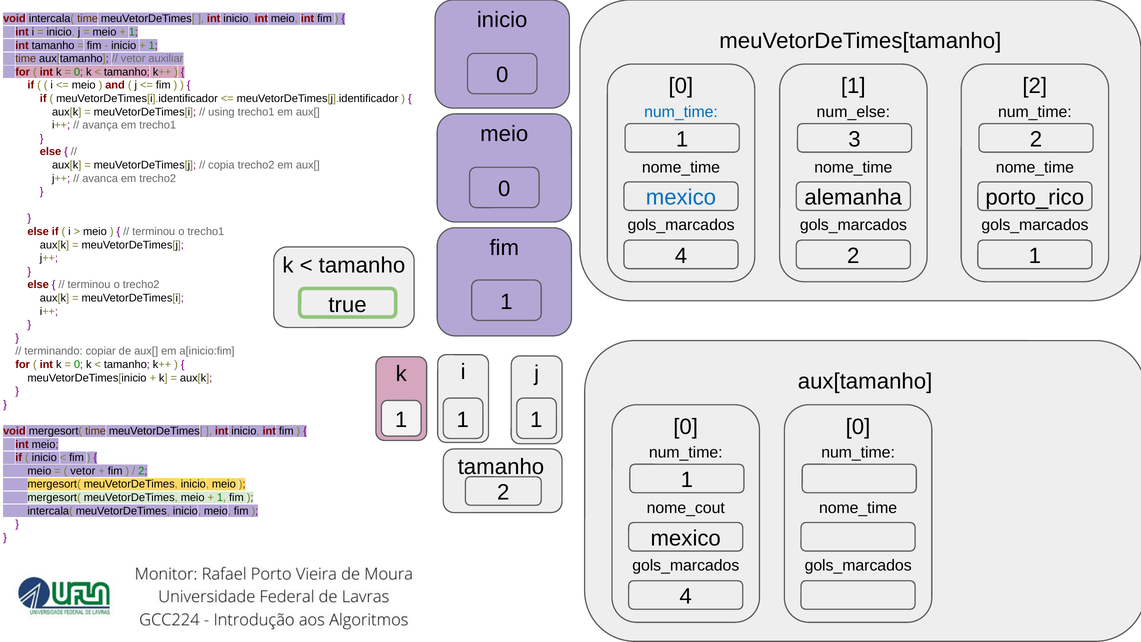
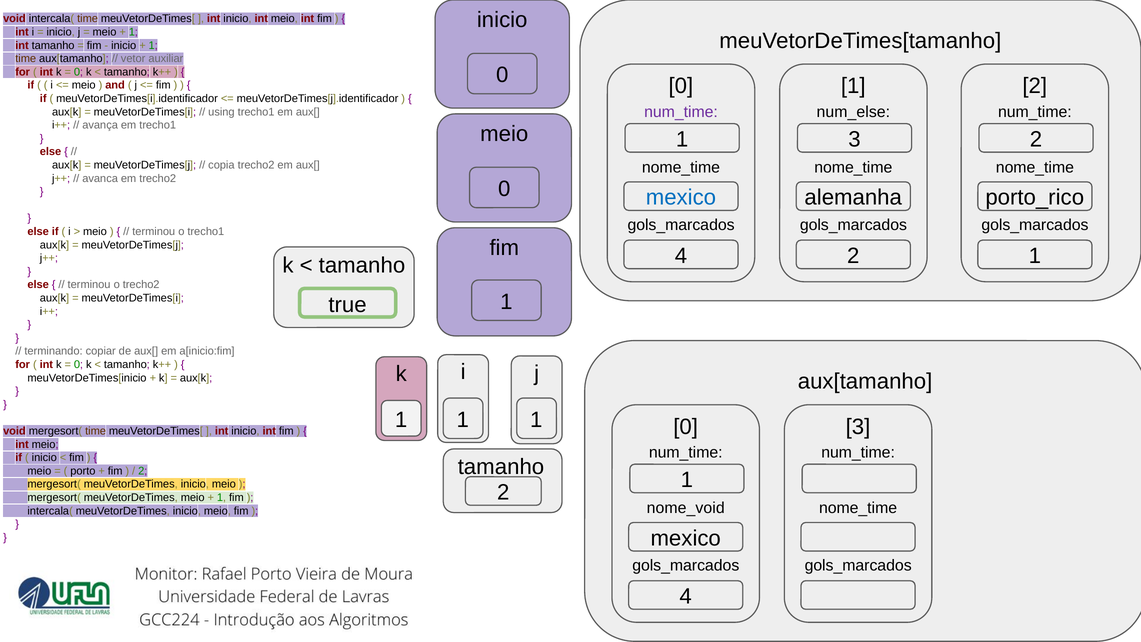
num_time colour: blue -> purple (681, 112)
0: 0 -> 3 (858, 427)
vetor: vetor -> porto (83, 471)
nome_cout: nome_cout -> nome_void (686, 508)
